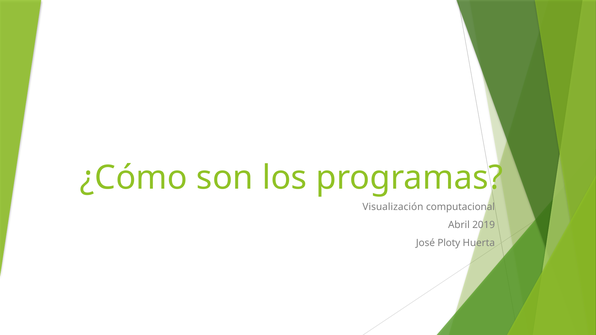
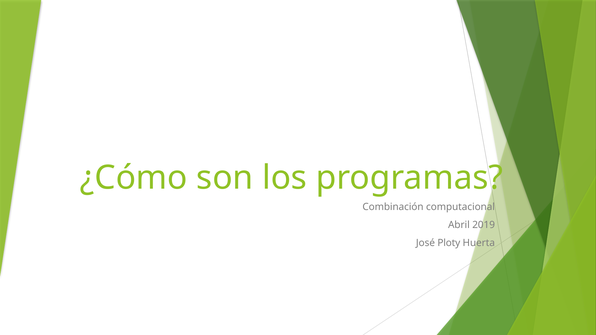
Visualización: Visualización -> Combinación (393, 207)
